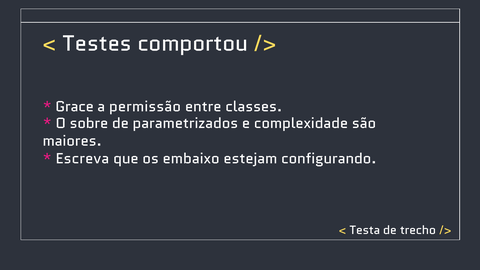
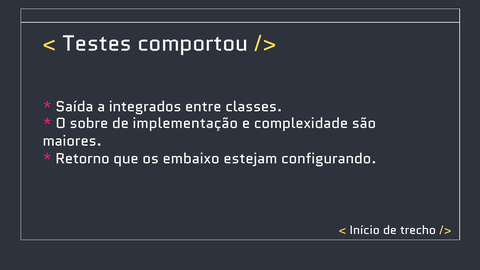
Grace: Grace -> Saída (74, 107)
permissão: permissão -> integrados (145, 107)
parametrizados: parametrizados -> implementação (185, 123)
Escreva: Escreva -> Retorno (83, 159)
Testa: Testa -> Início (365, 230)
